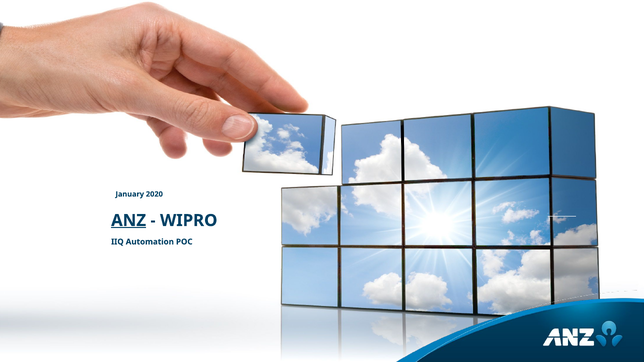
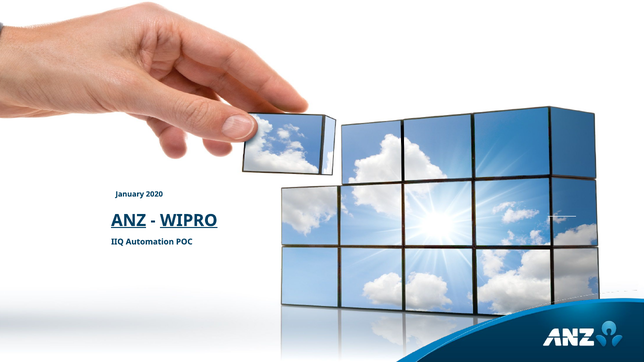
WIPRO underline: none -> present (189, 221)
